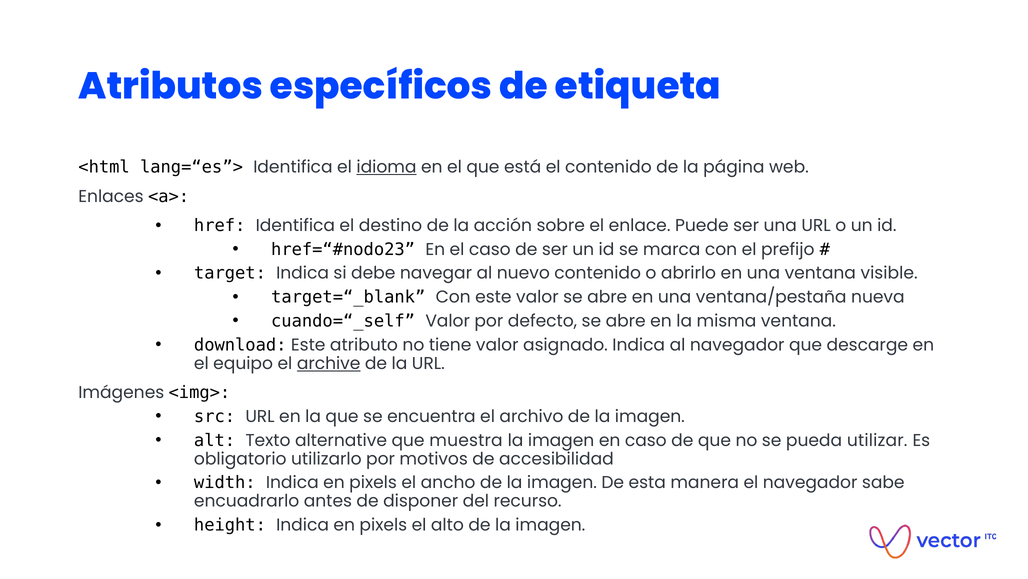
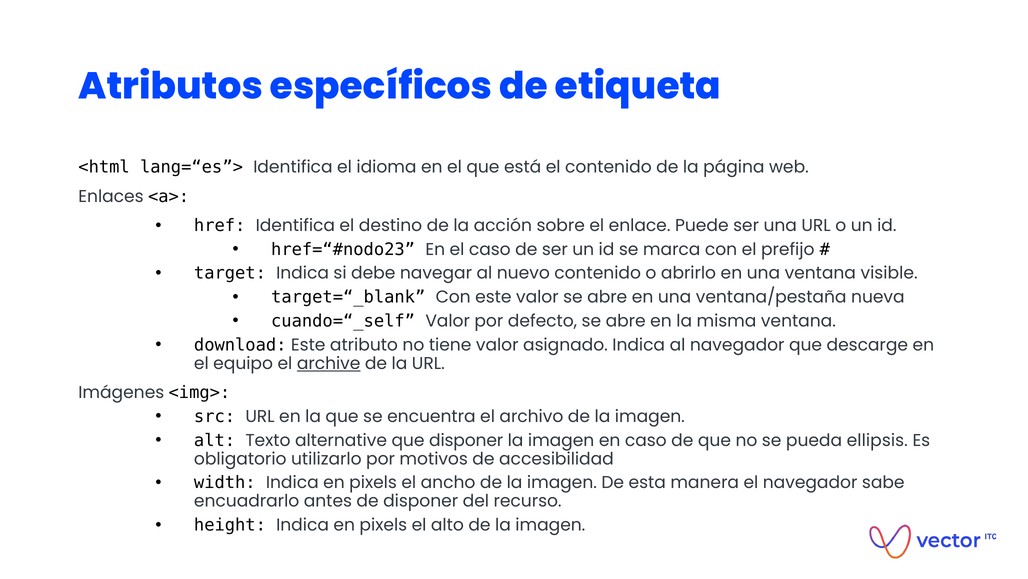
idioma underline: present -> none (387, 167)
que muestra: muestra -> disponer (466, 440)
utilizar: utilizar -> ellipsis (877, 440)
